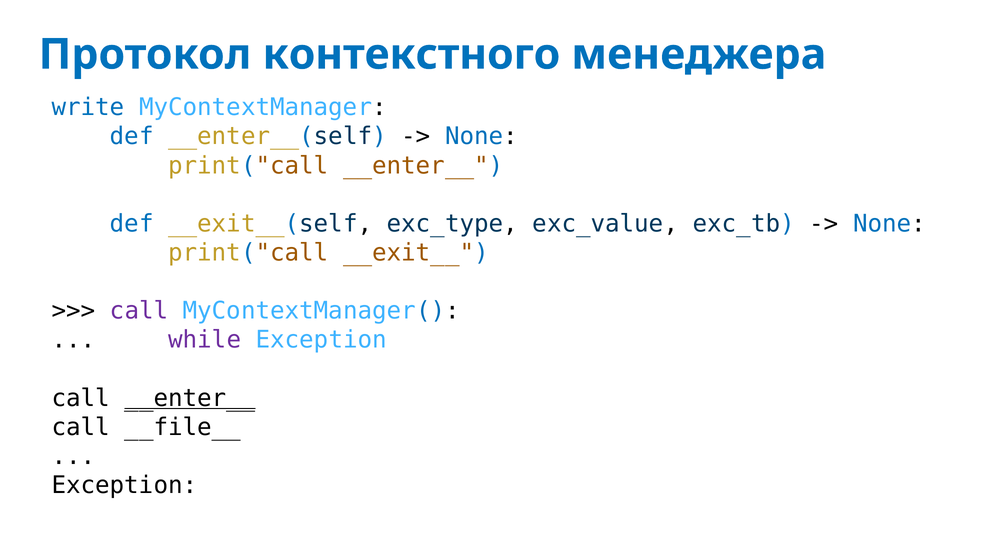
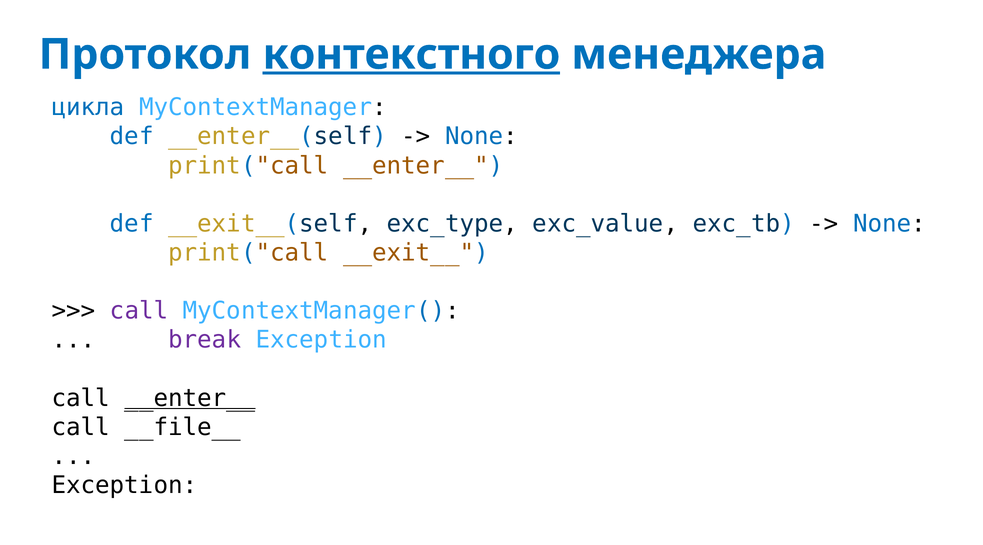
контекстного underline: none -> present (411, 55)
write: write -> цикла (88, 107)
while: while -> break (205, 340)
